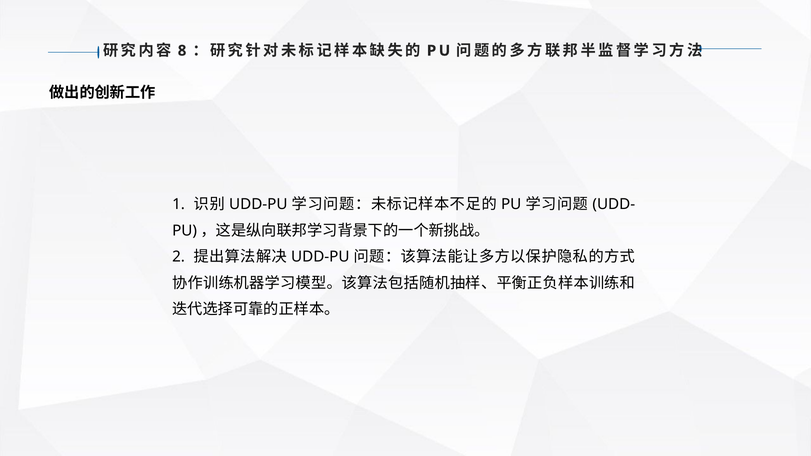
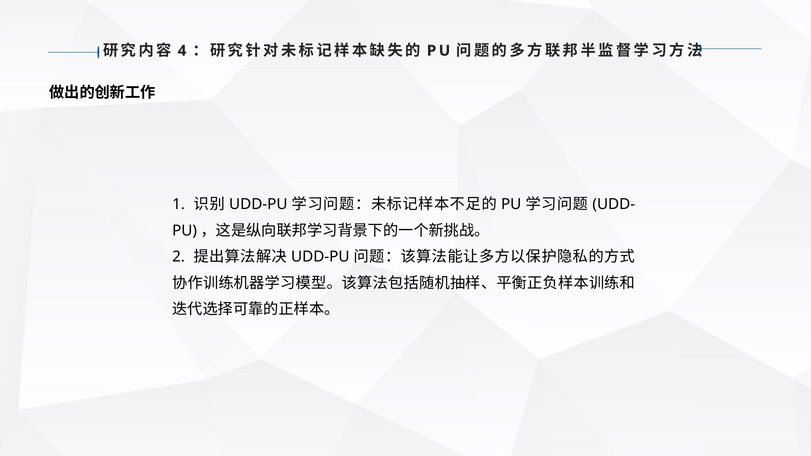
8: 8 -> 4 (182, 51)
